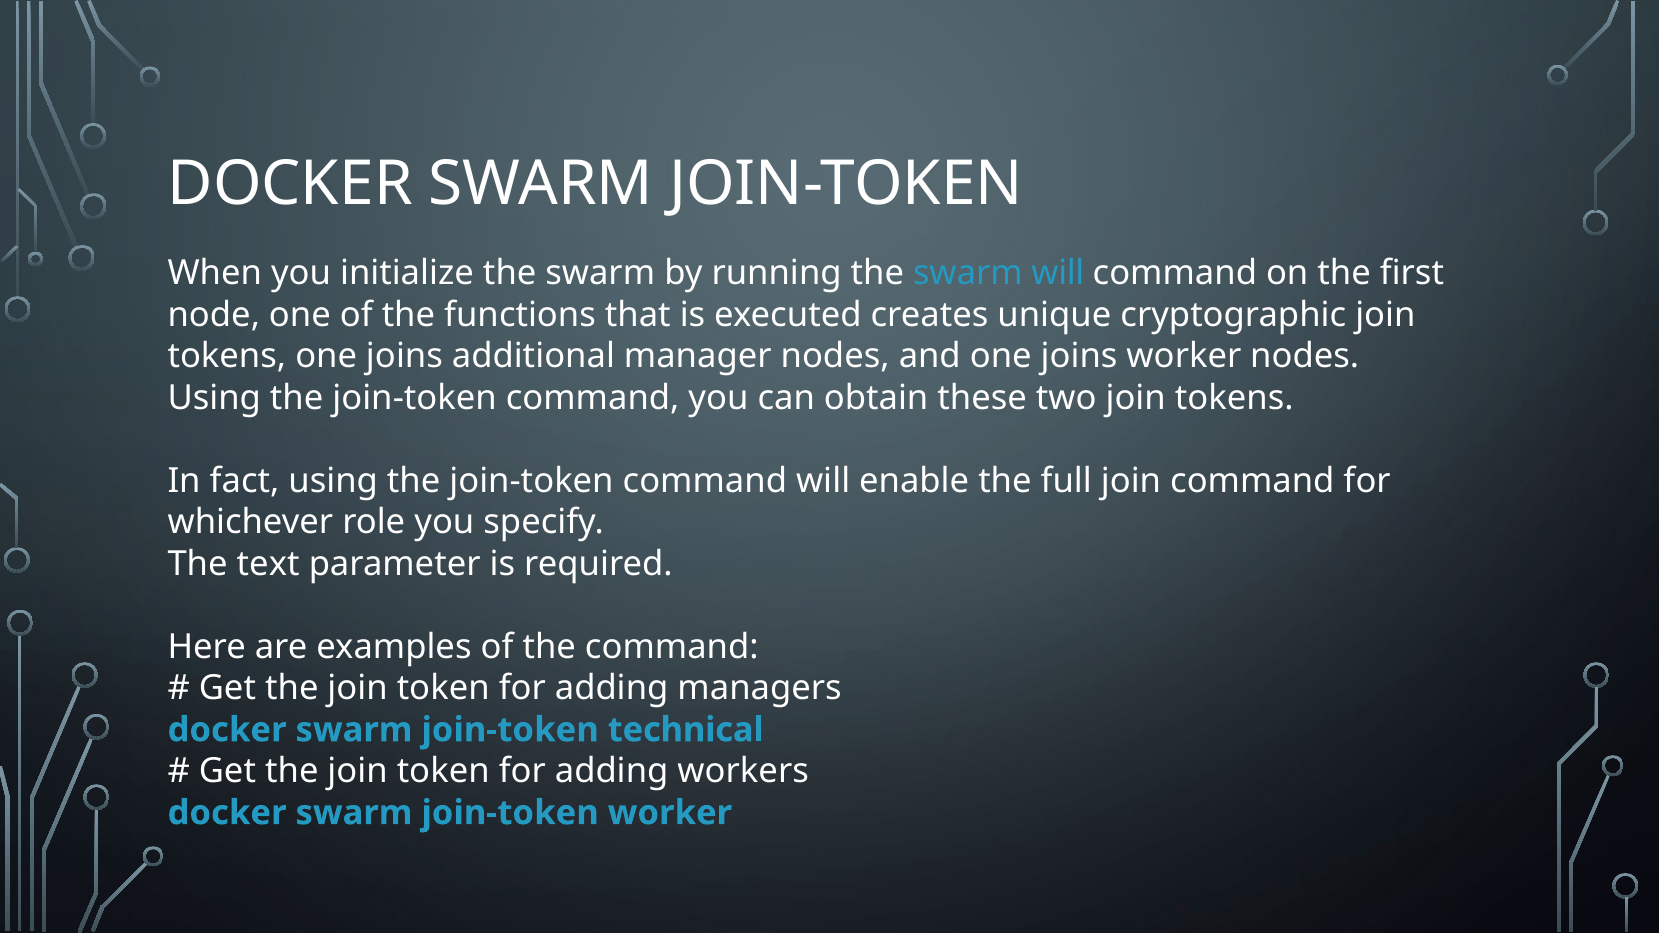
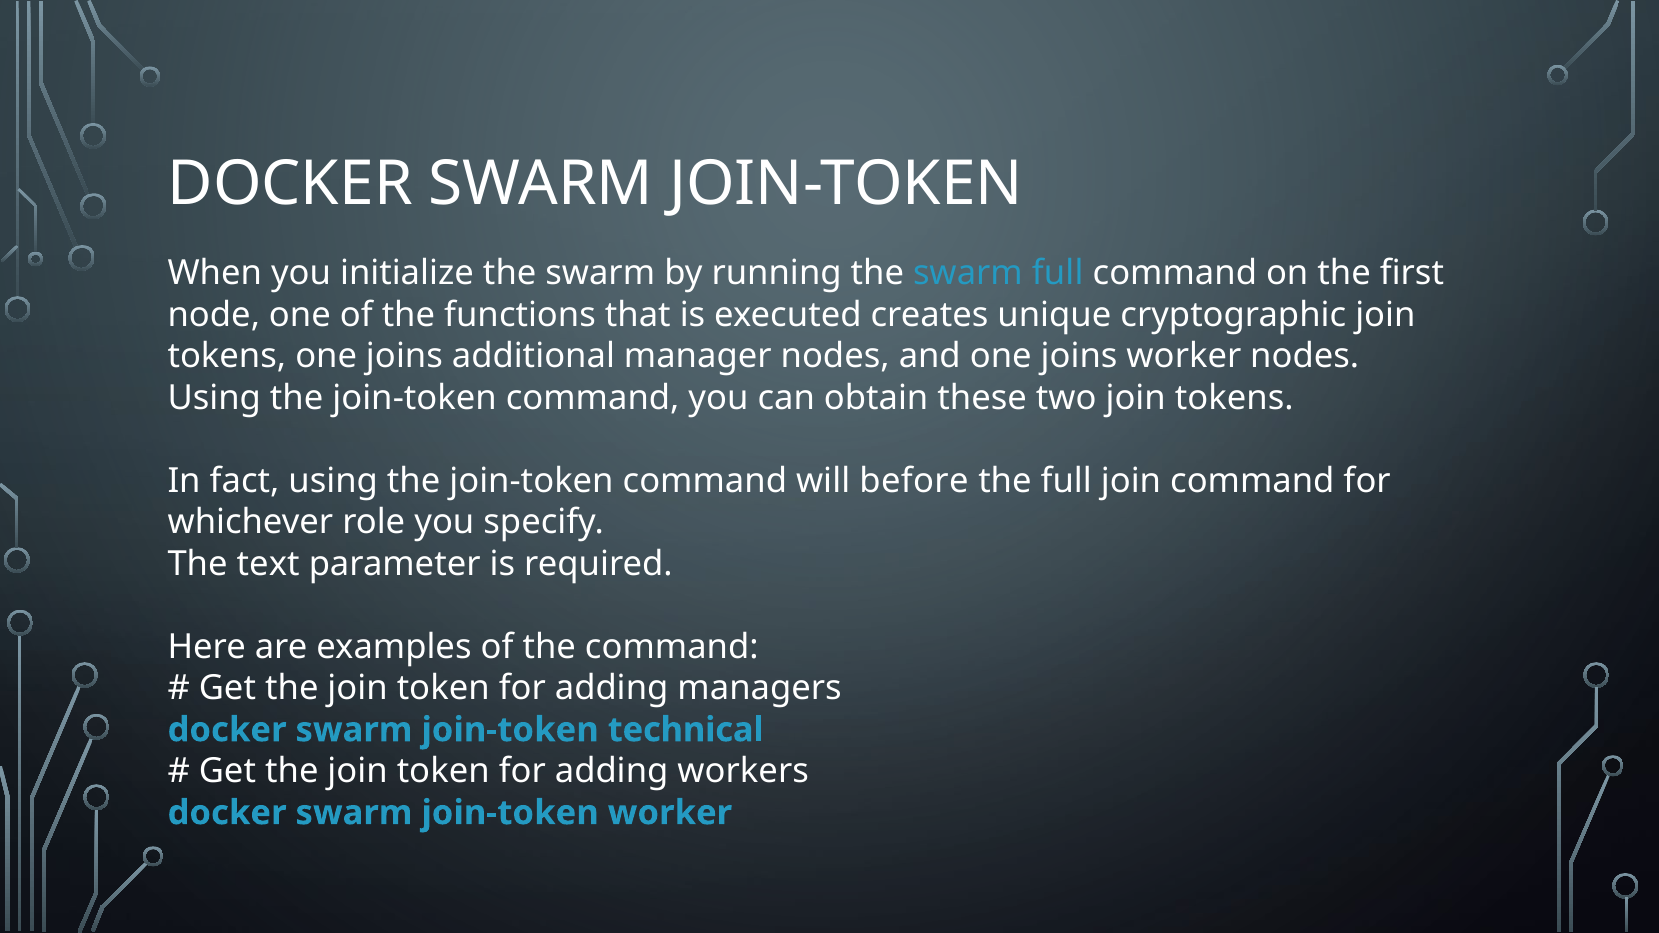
swarm will: will -> full (1058, 274)
enable: enable -> before (914, 481)
